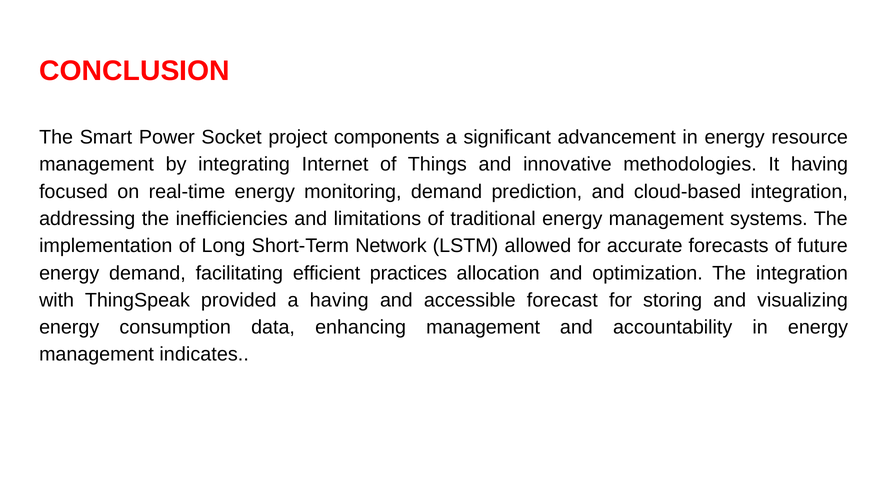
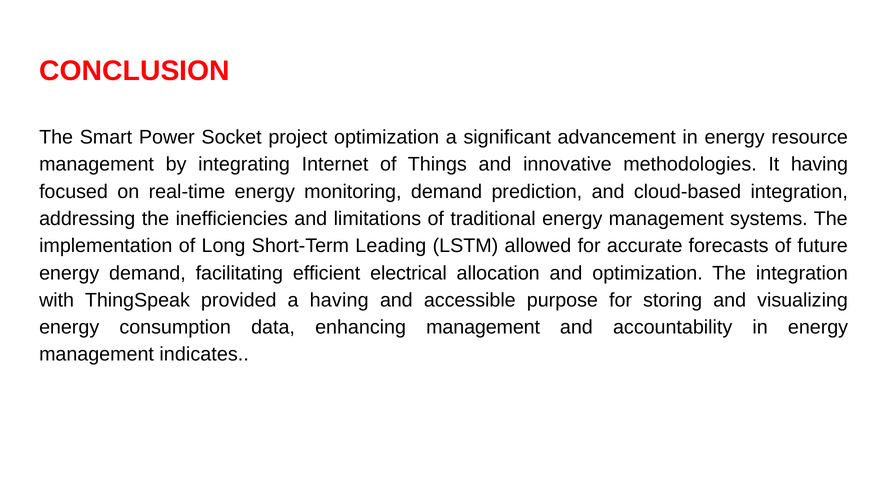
project components: components -> optimization (387, 137)
Network: Network -> Leading (391, 246)
practices: practices -> electrical (408, 273)
forecast: forecast -> purpose (562, 300)
